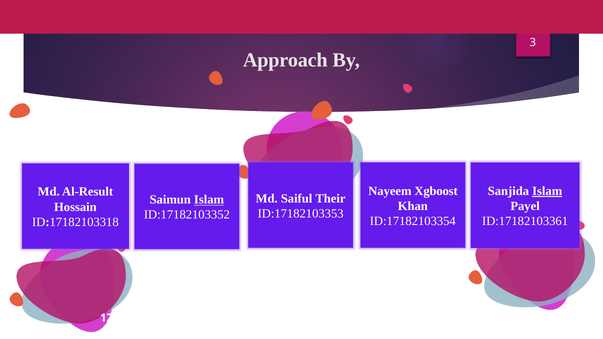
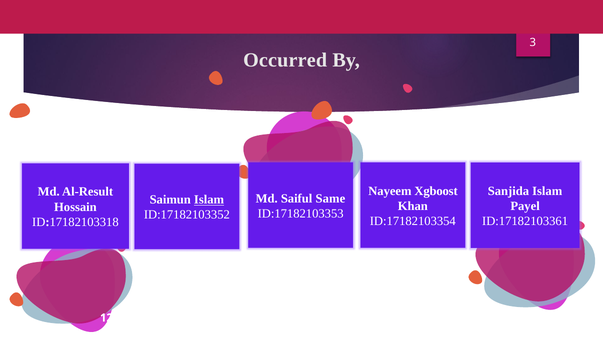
Approach: Approach -> Occurred (285, 60)
Islam underline: present -> none (547, 191)
Their: Their -> Same (330, 199)
